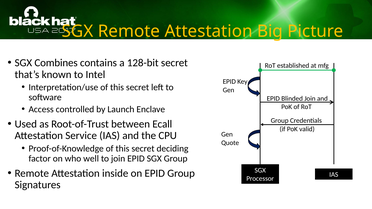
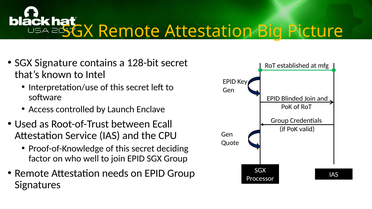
Combines: Combines -> Signature (56, 63)
inside: inside -> needs (115, 173)
